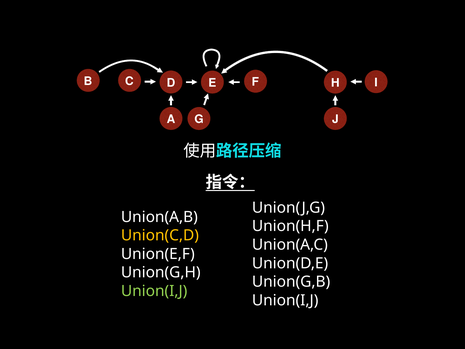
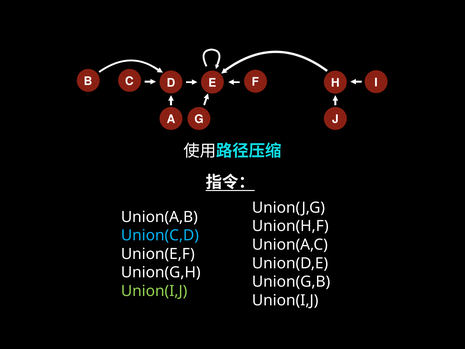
Union(C,D colour: yellow -> light blue (160, 235)
